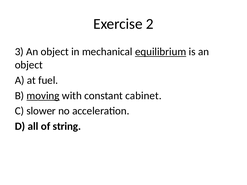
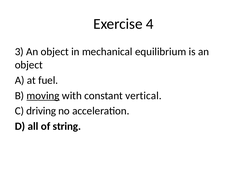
2: 2 -> 4 (150, 24)
equilibrium underline: present -> none (161, 52)
cabinet: cabinet -> vertical (143, 96)
slower: slower -> driving (41, 111)
